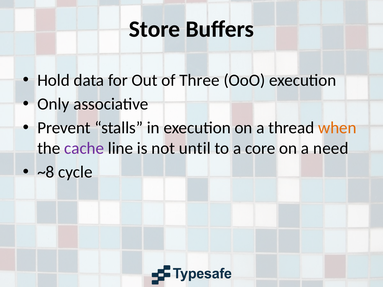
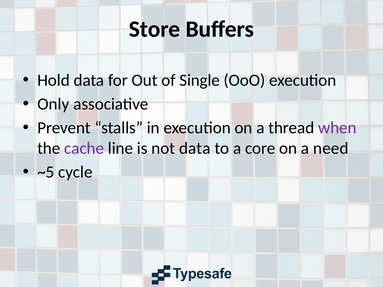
Three: Three -> Single (200, 80)
when colour: orange -> purple (337, 128)
not until: until -> data (195, 148)
~8: ~8 -> ~5 (46, 172)
